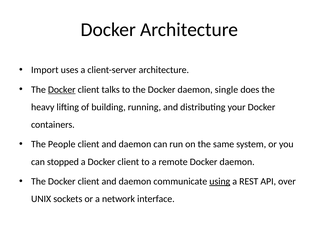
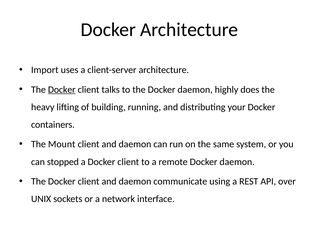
single: single -> highly (227, 89)
People: People -> Mount (62, 144)
using underline: present -> none (220, 181)
